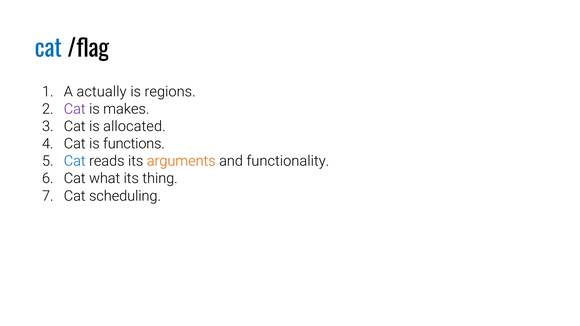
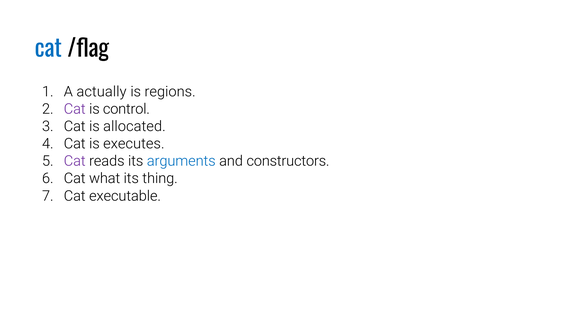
makes: makes -> control (126, 109)
functions: functions -> executes (134, 144)
Cat colour: blue -> purple (75, 161)
arguments colour: orange -> blue (181, 161)
functionality: functionality -> constructors (288, 161)
scheduling: scheduling -> executable (125, 196)
